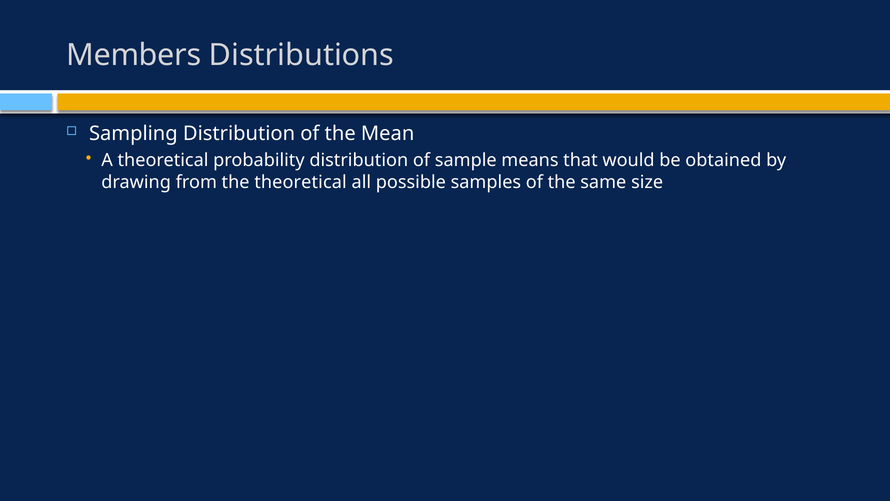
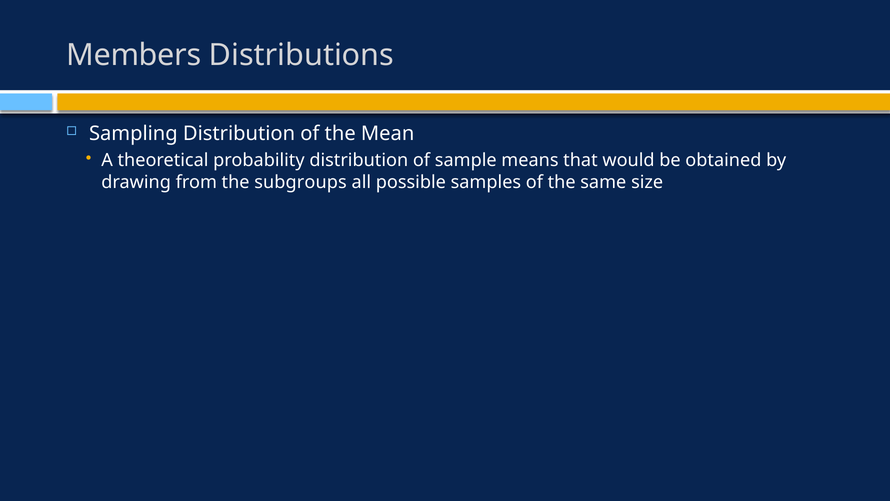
the theoretical: theoretical -> subgroups (301, 182)
